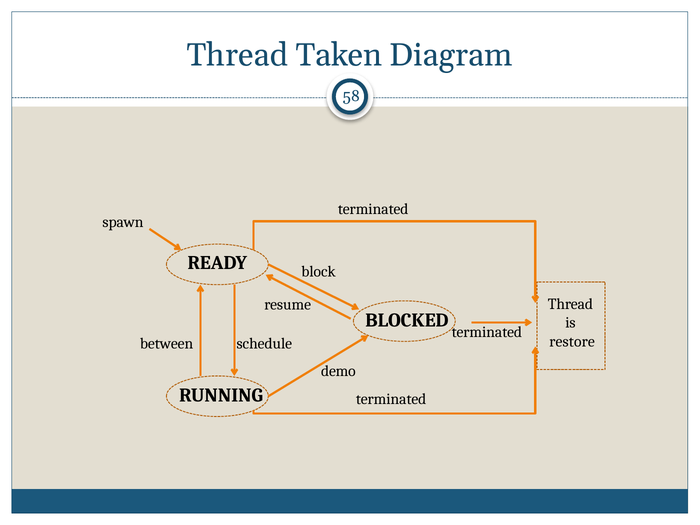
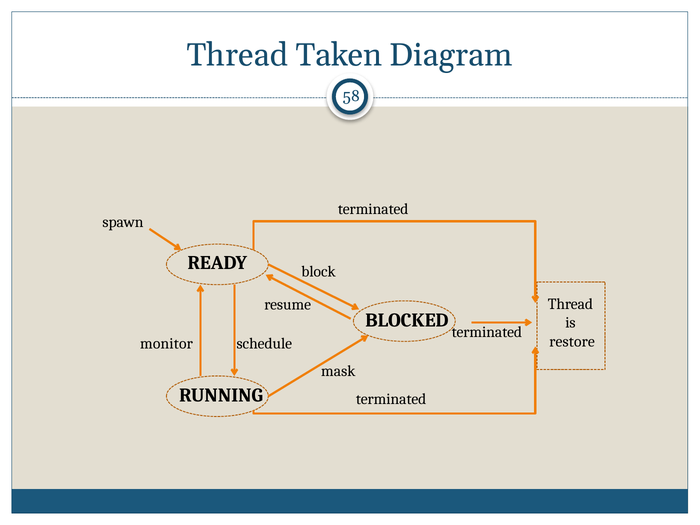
between: between -> monitor (166, 344)
demo: demo -> mask (338, 371)
